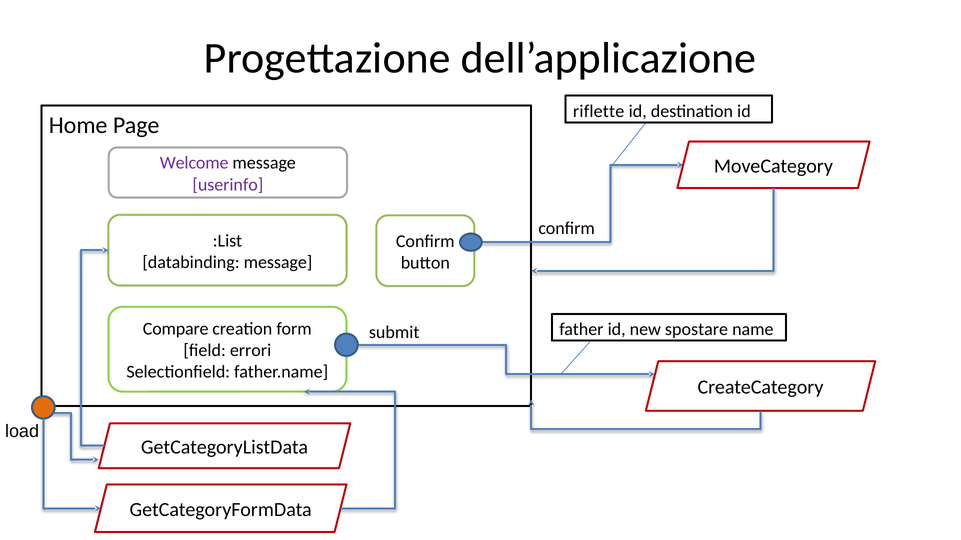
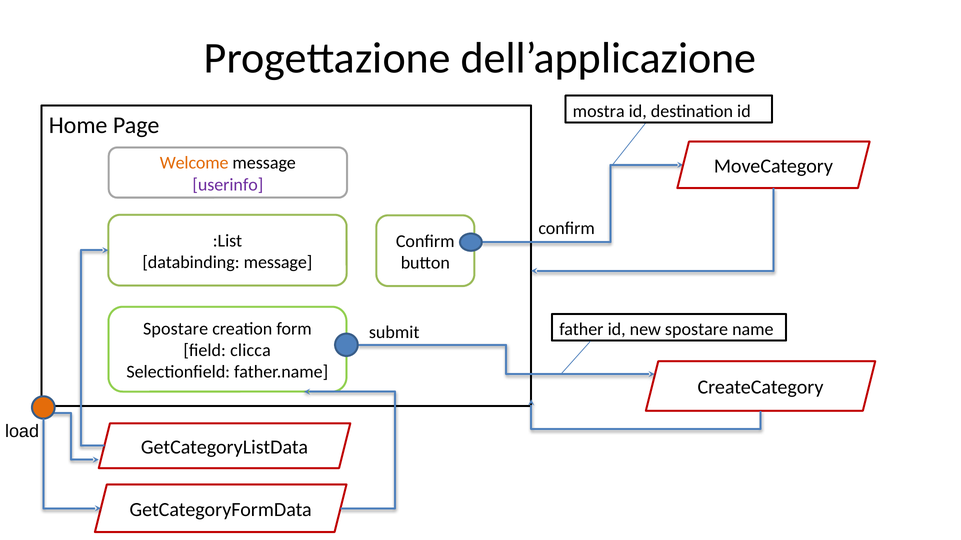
riflette: riflette -> mostra (599, 111)
Welcome colour: purple -> orange (194, 163)
Compare: Compare -> Spostare (176, 329)
errori: errori -> clicca (250, 351)
